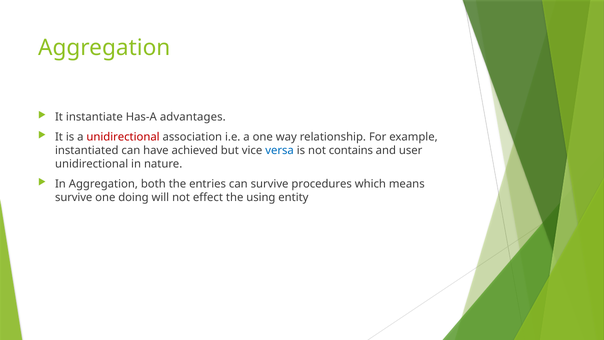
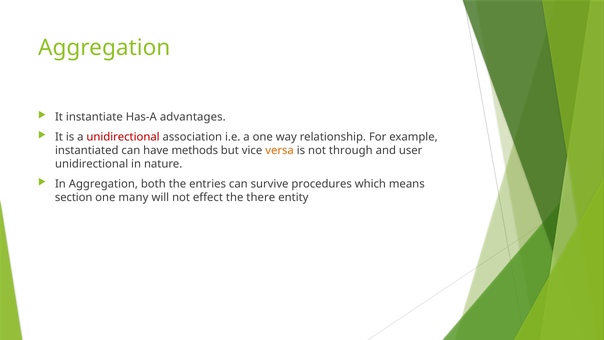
achieved: achieved -> methods (195, 150)
versa colour: blue -> orange (280, 150)
contains: contains -> through (351, 150)
survive: survive -> section (74, 197)
doing: doing -> many (133, 197)
using: using -> there (261, 197)
